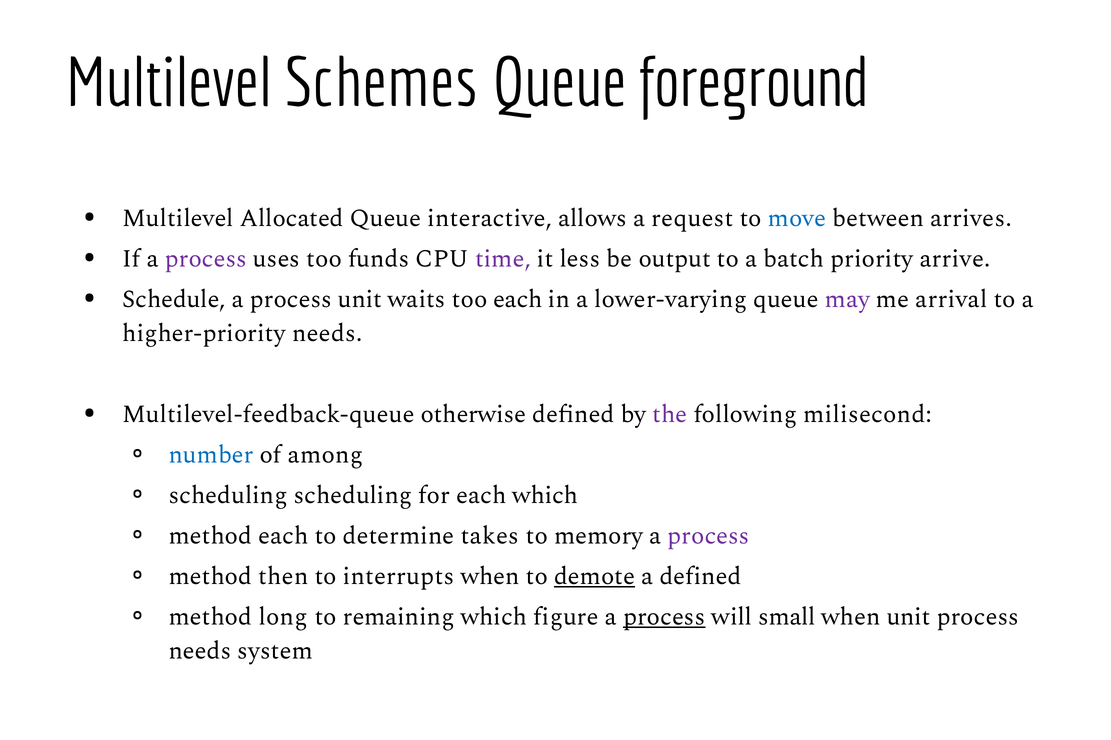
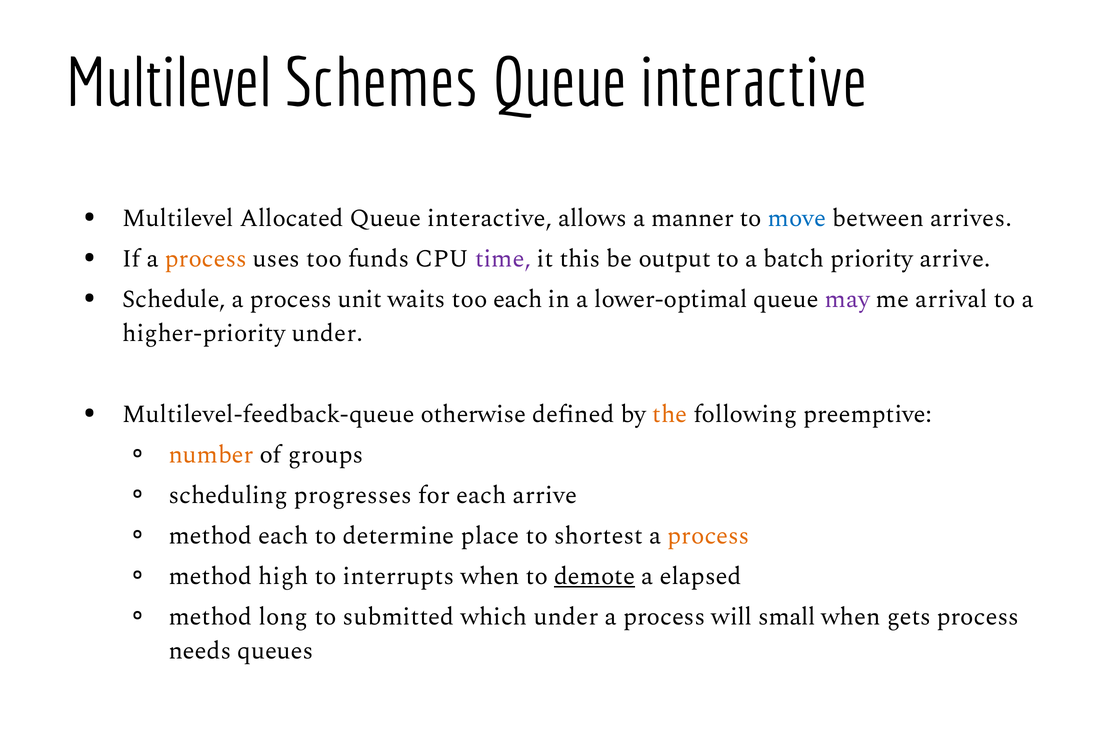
foreground: foreground -> interactive (753, 83)
request: request -> manner (693, 219)
process colour: purple -> orange (206, 259)
less: less -> this (580, 259)
lower-varying: lower-varying -> lower-optimal (671, 300)
higher-priority needs: needs -> under (327, 334)
the colour: purple -> orange (670, 415)
milisecond: milisecond -> preemptive (868, 415)
number colour: blue -> orange (211, 455)
among: among -> groups (326, 455)
scheduling scheduling: scheduling -> progresses (353, 496)
each which: which -> arrive (545, 496)
takes: takes -> place (490, 536)
memory: memory -> shortest (599, 536)
process colour: purple -> orange (709, 536)
then: then -> high (283, 577)
a defined: defined -> elapsed (701, 577)
remaining: remaining -> submitted (399, 617)
which figure: figure -> under (566, 617)
process underline: present -> none (664, 617)
when unit: unit -> gets (909, 617)
system: system -> queues (275, 651)
